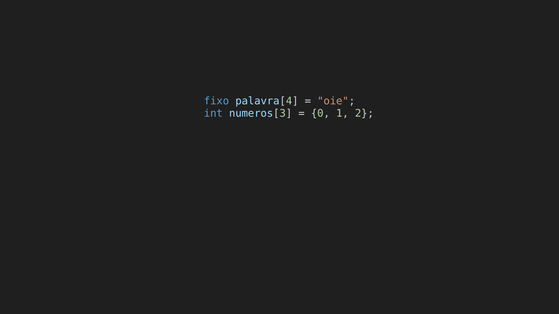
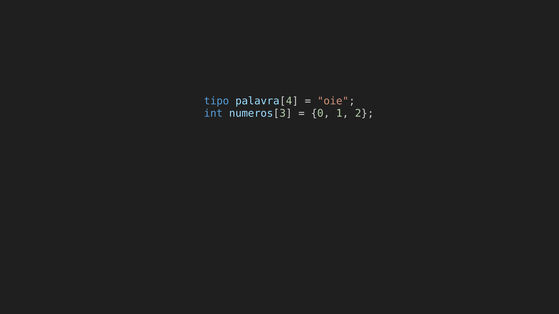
fixo: fixo -> tipo (216, 101)
